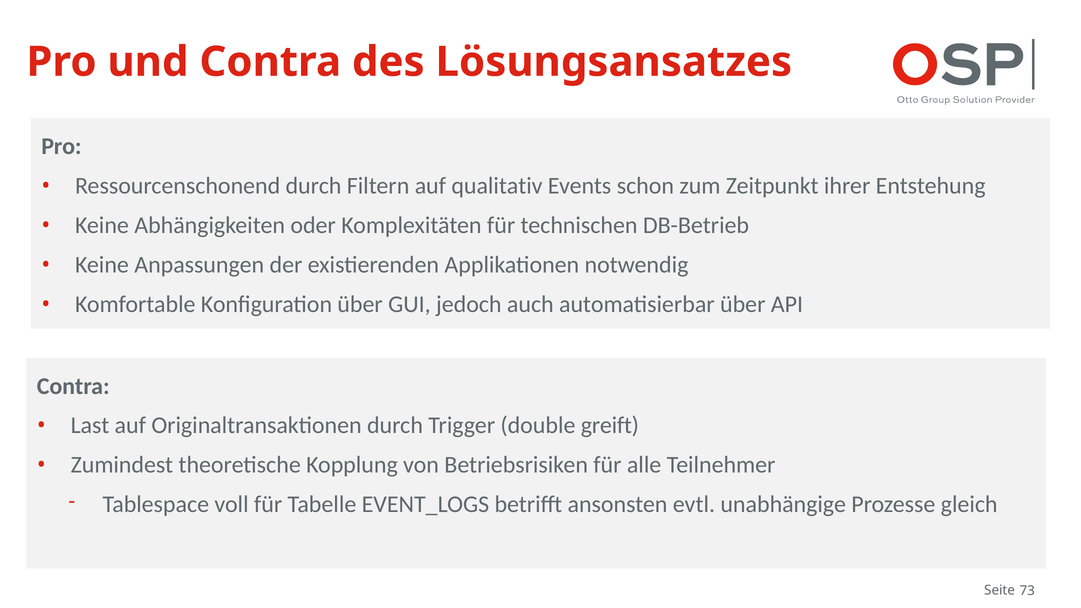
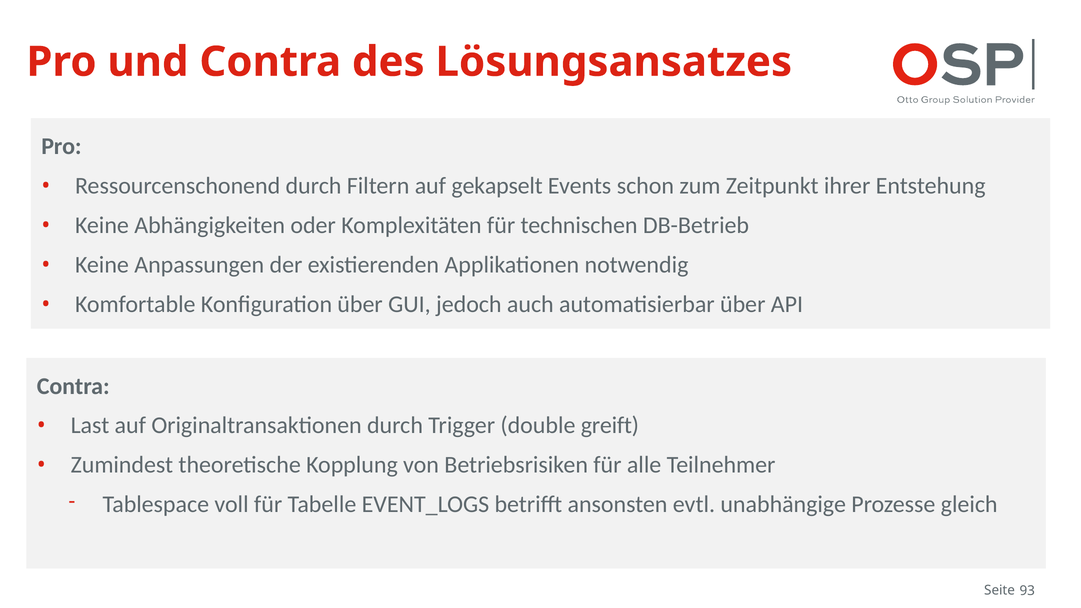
qualitativ: qualitativ -> gekapselt (497, 186)
73: 73 -> 93 (1027, 591)
